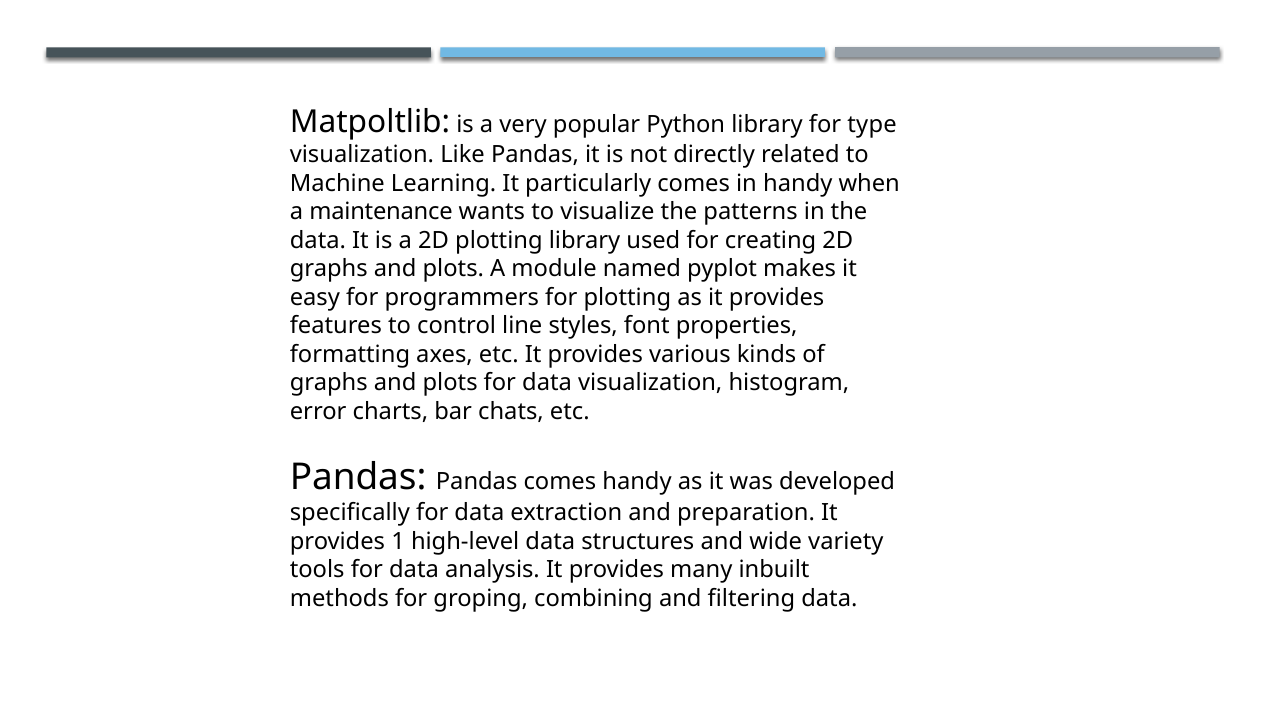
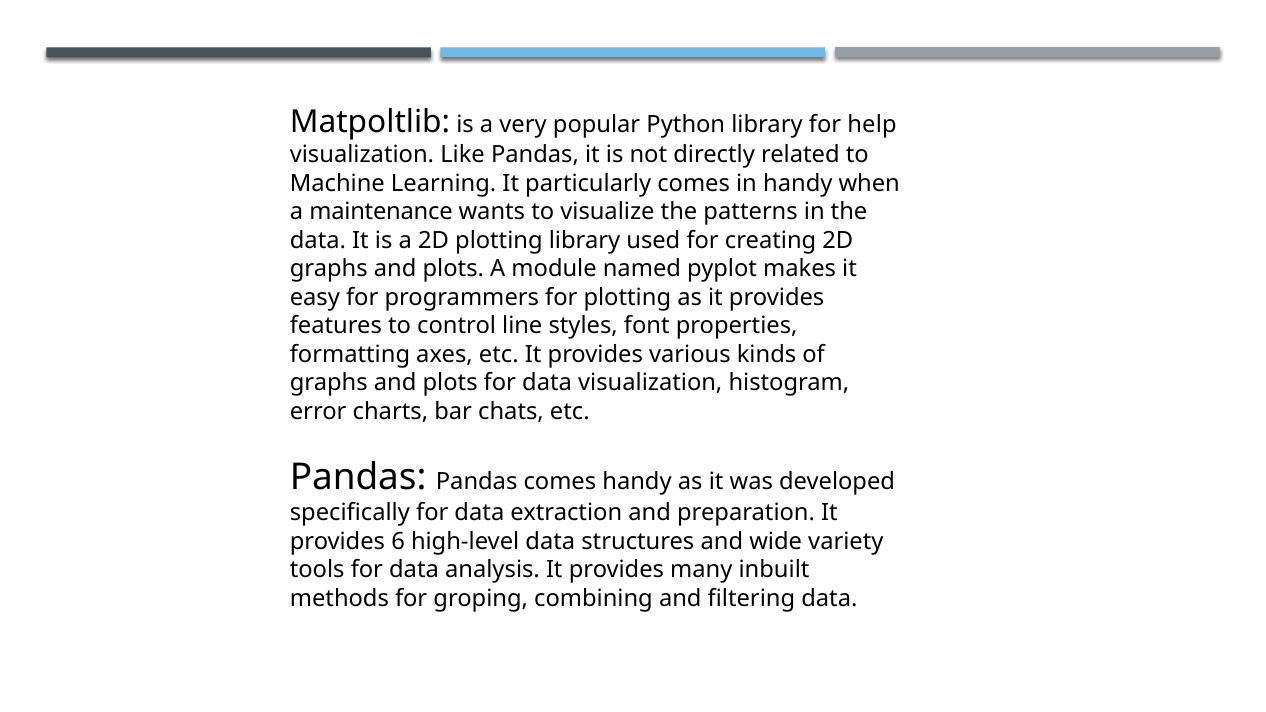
type: type -> help (872, 125)
1: 1 -> 6 (398, 541)
